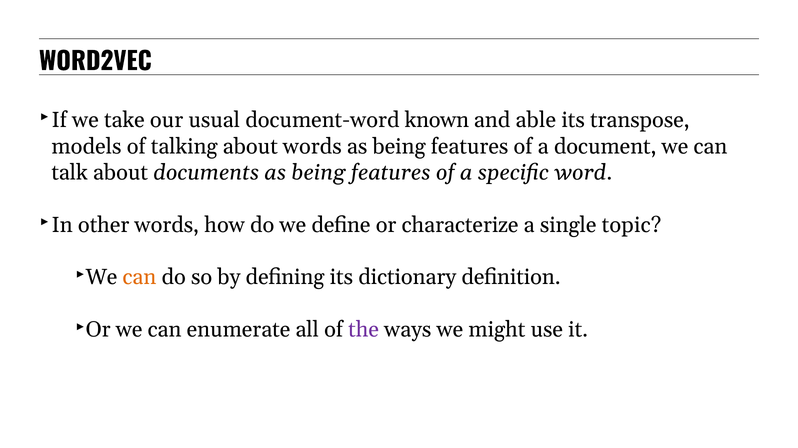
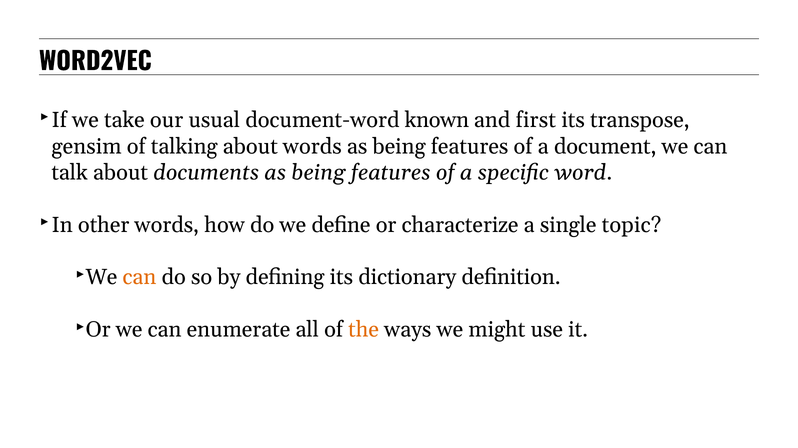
able: able -> first (536, 120)
models: models -> gensim (86, 146)
the colour: purple -> orange (364, 330)
